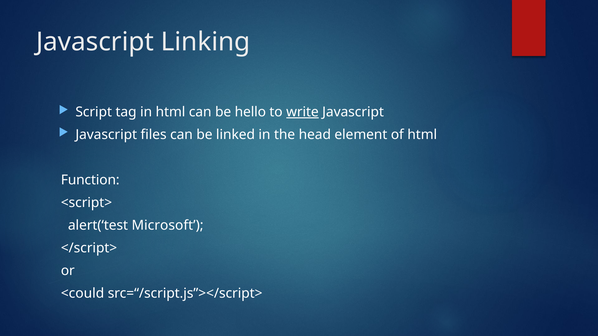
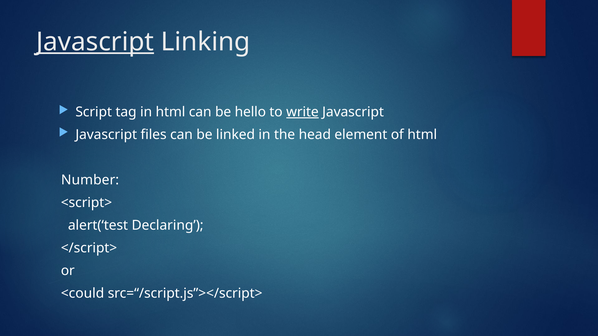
Javascript underline: none -> present (95, 42)
Function: Function -> Number (90, 180)
Microsoft: Microsoft -> Declaring (168, 225)
